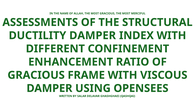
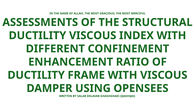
DUCTILITY DAMPER: DAMPER -> VISCOUS (93, 35)
GRACIOUS: GRACIOUS -> DUCTILITY (36, 75)
